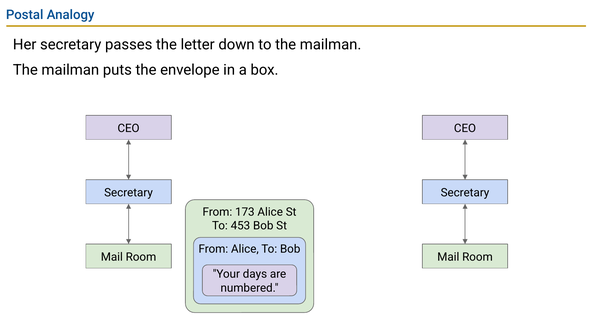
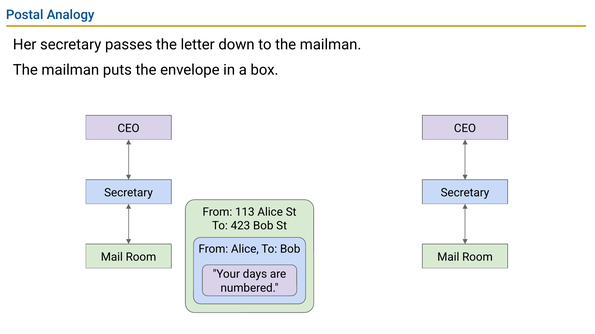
173: 173 -> 113 (245, 212)
453: 453 -> 423 (240, 226)
